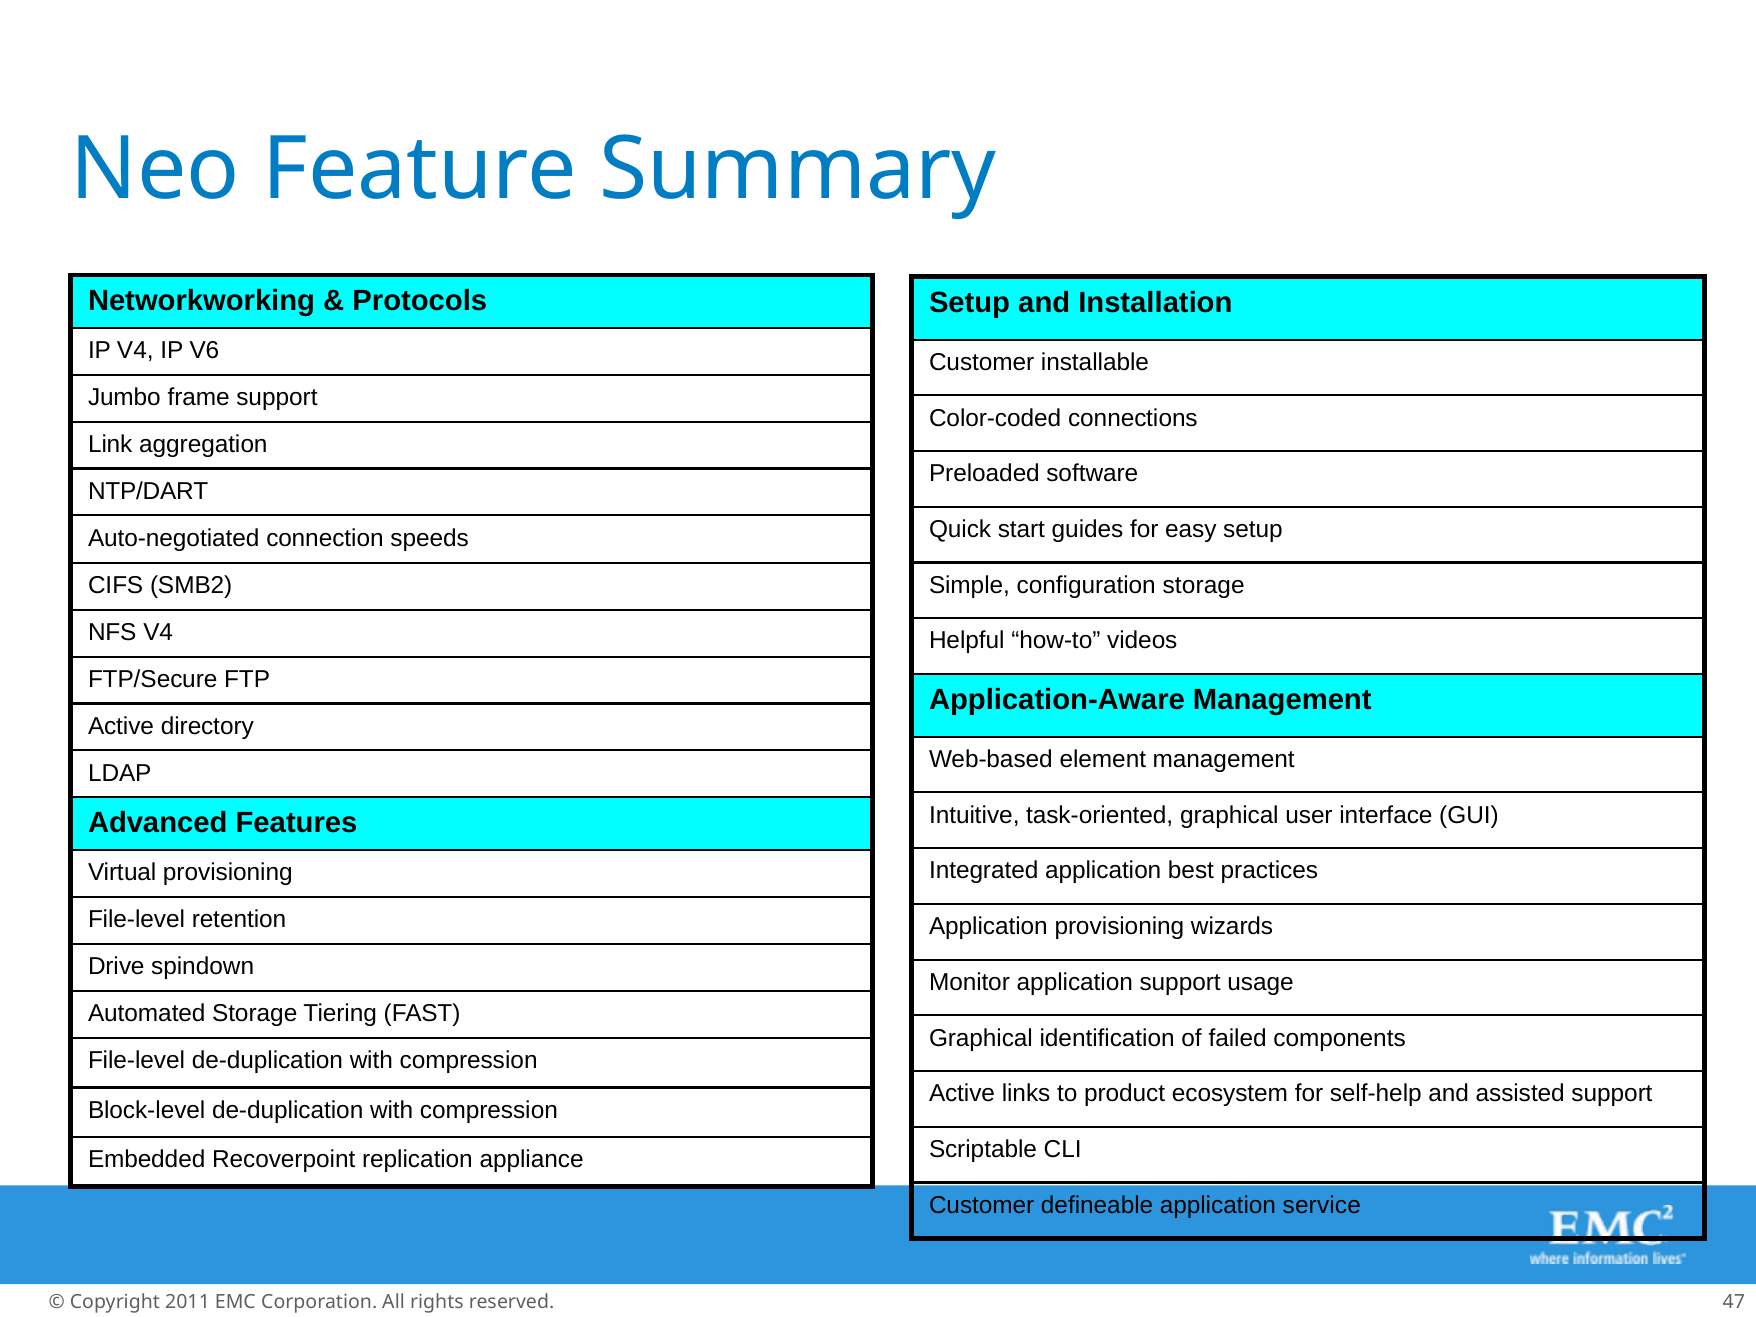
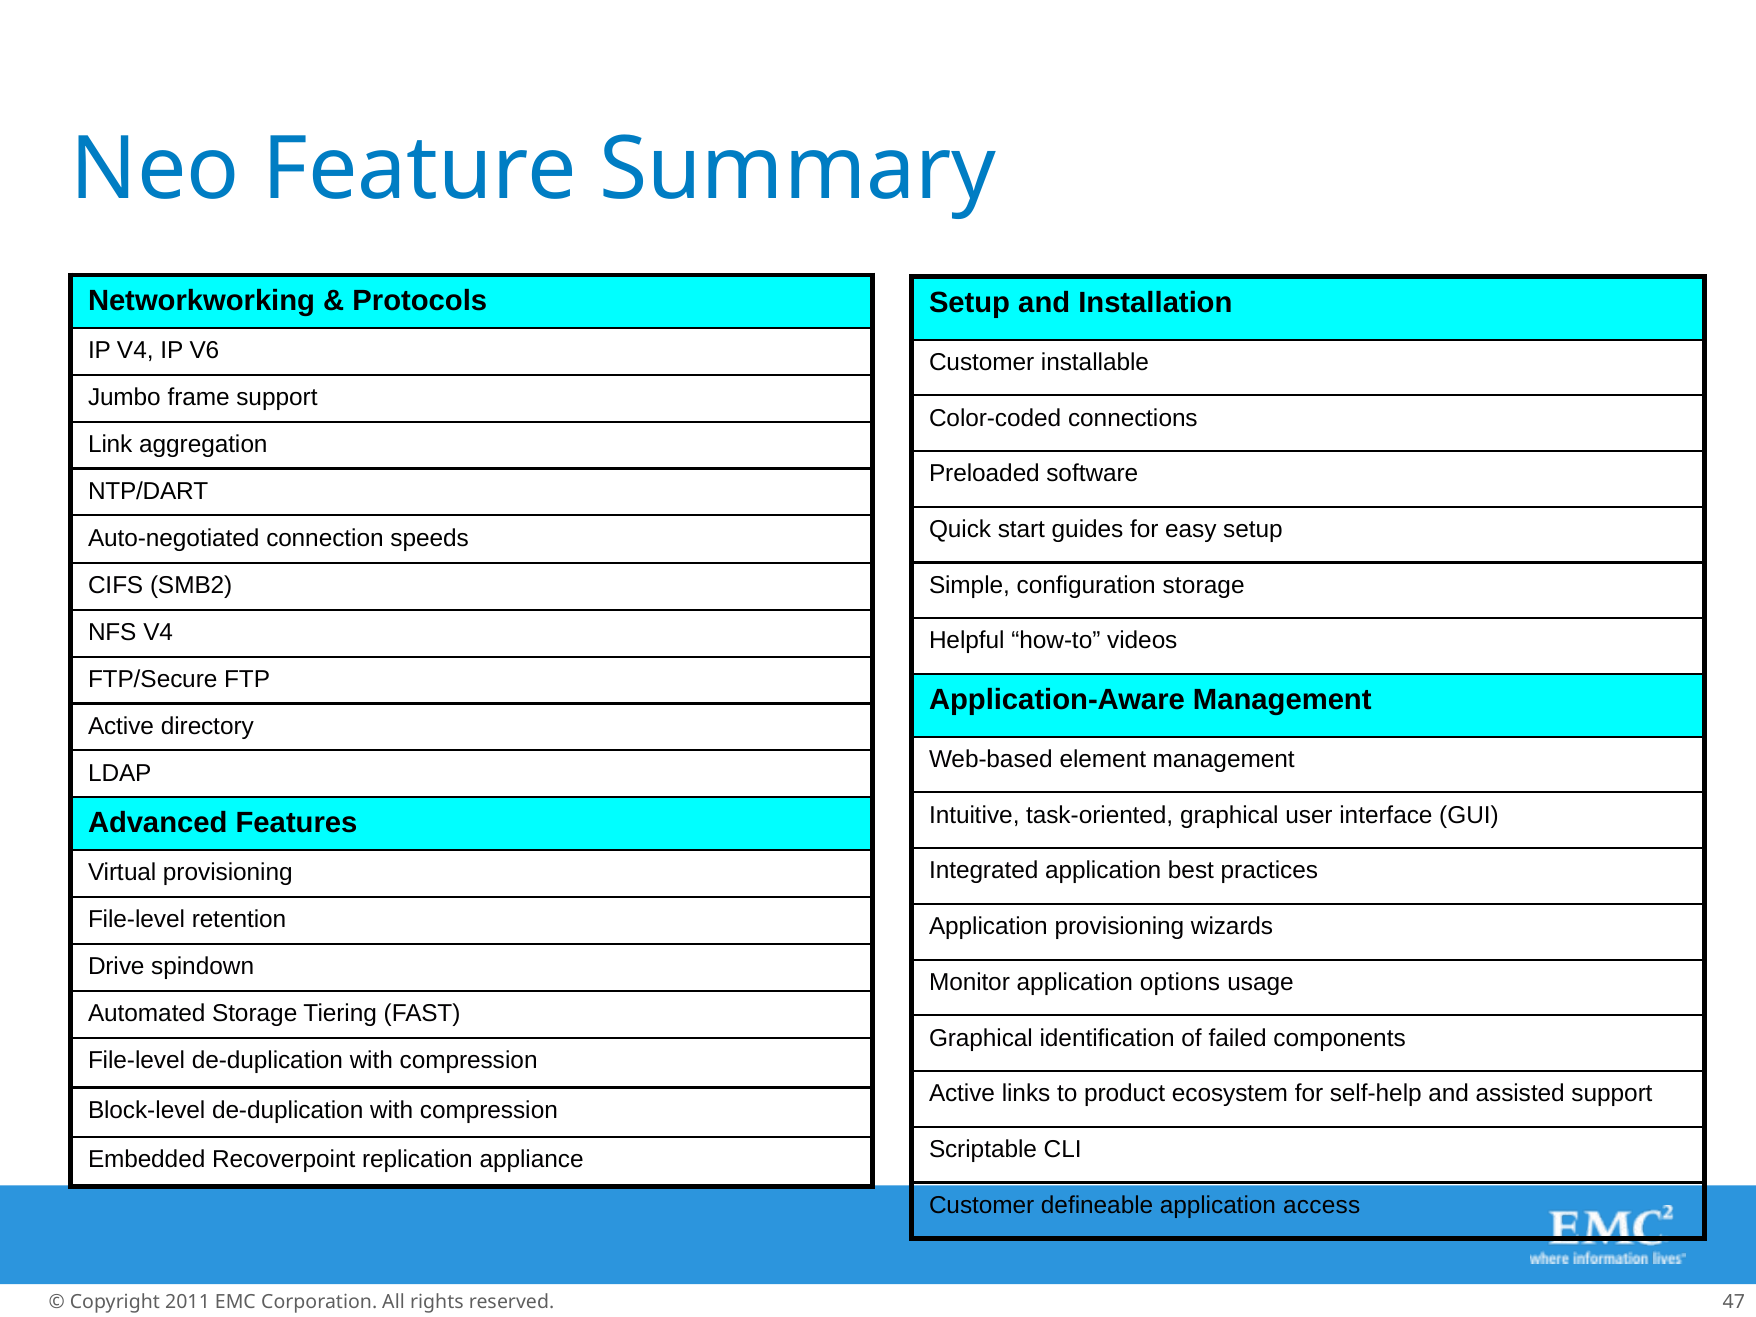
application support: support -> options (1180, 982)
service: service -> access (1322, 1205)
